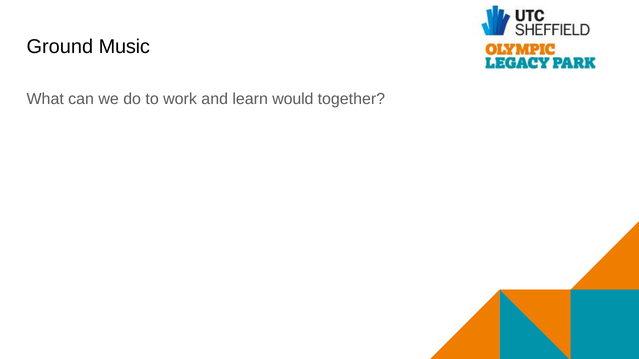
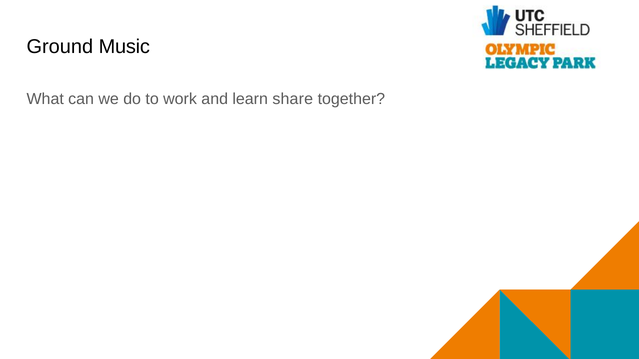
would: would -> share (293, 99)
